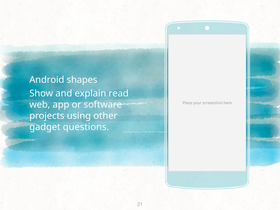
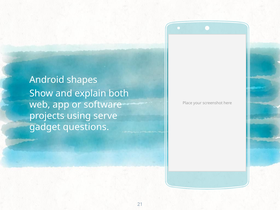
read: read -> both (119, 93)
other: other -> serve (105, 116)
